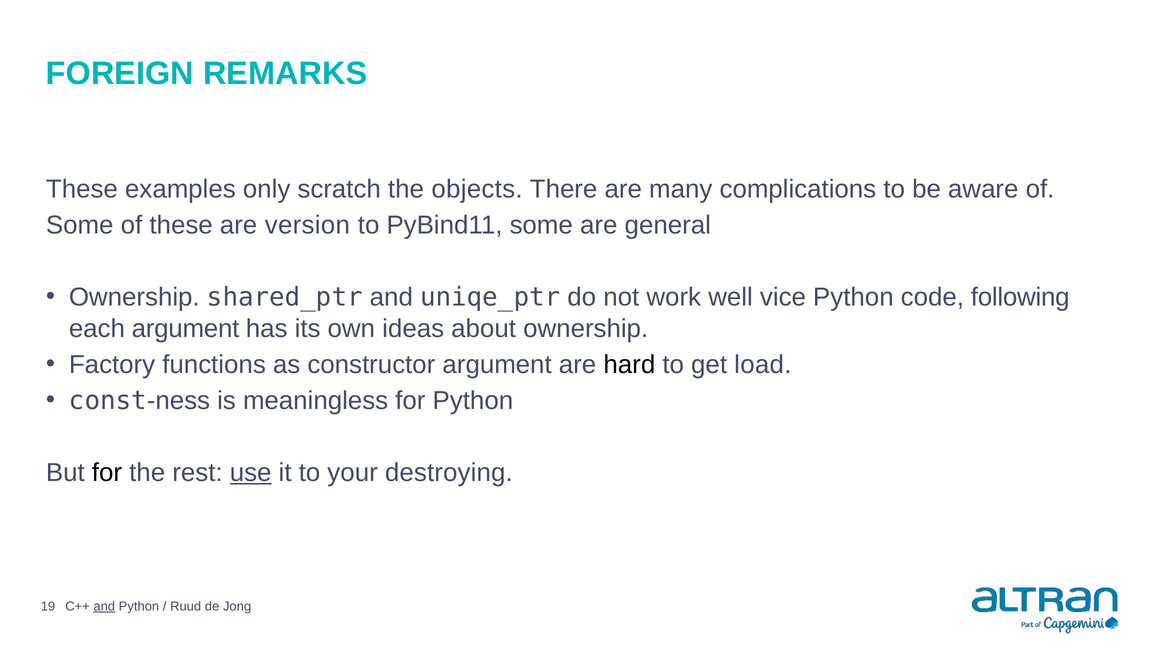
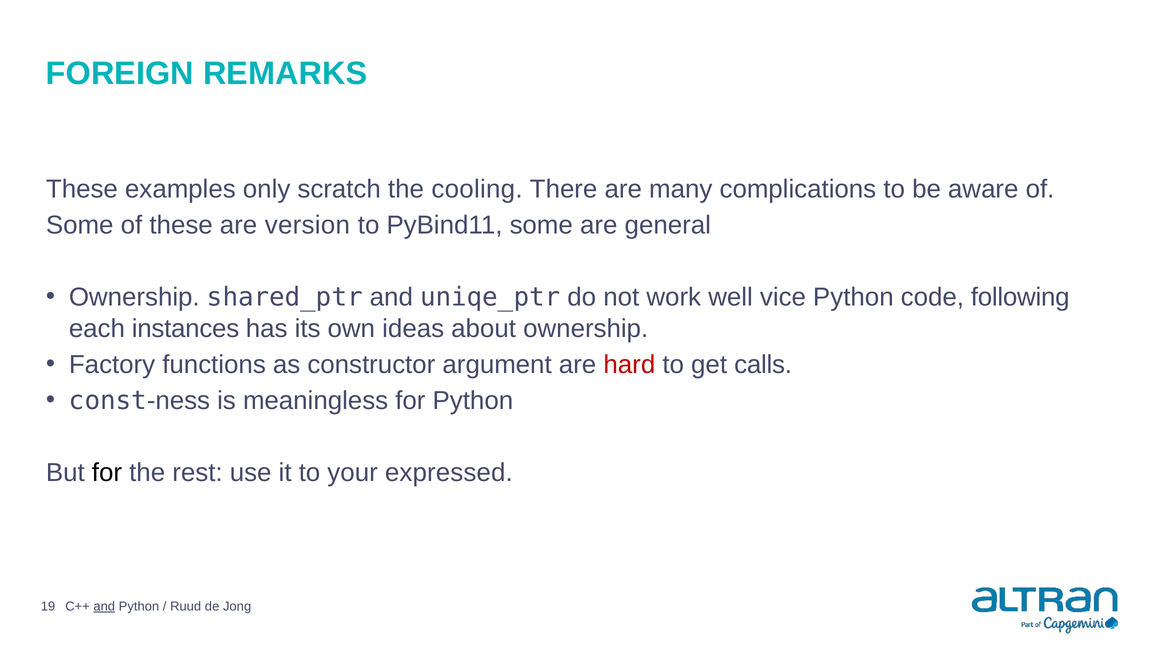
objects: objects -> cooling (477, 189)
each argument: argument -> instances (186, 329)
hard colour: black -> red (629, 365)
load: load -> calls (763, 365)
use underline: present -> none (251, 473)
destroying: destroying -> expressed (449, 473)
